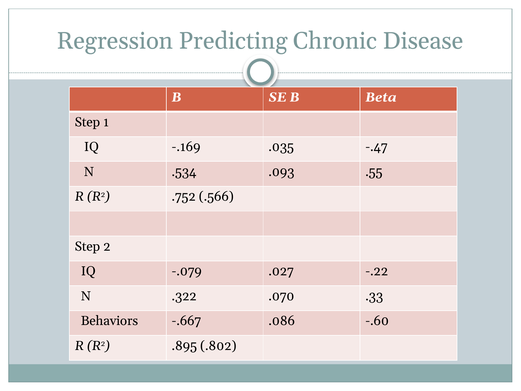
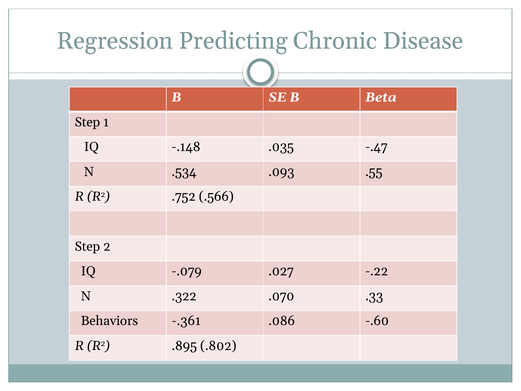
-.169: -.169 -> -.148 (186, 147)
-.667: -.667 -> -.361 (186, 321)
